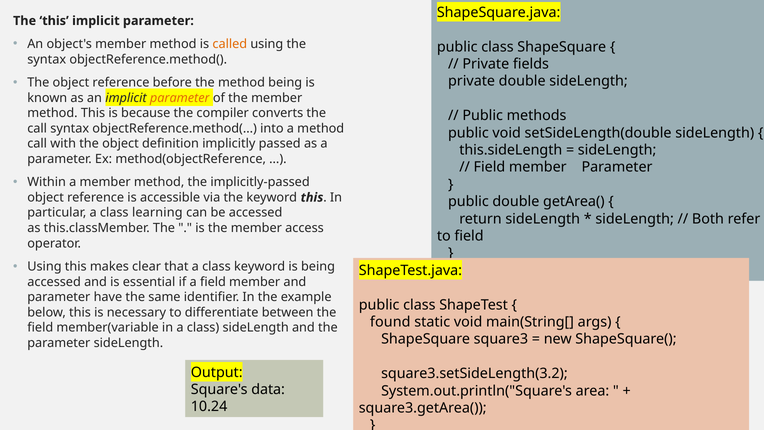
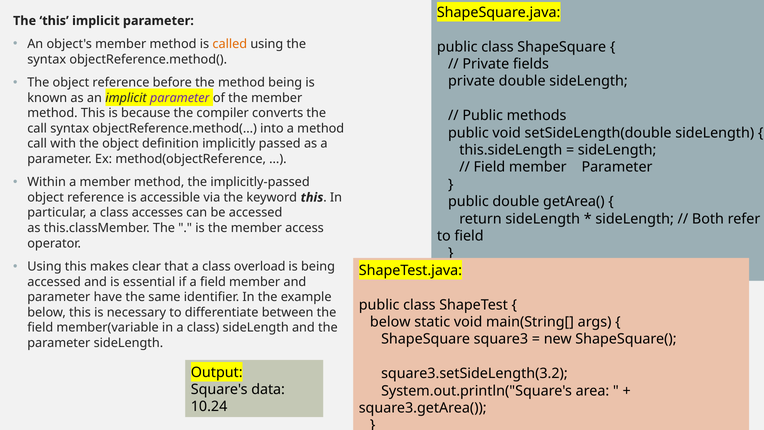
parameter colour: orange -> purple (180, 98)
learning: learning -> accesses (157, 213)
class keyword: keyword -> overload (260, 266)
found: found -> below (390, 322)
